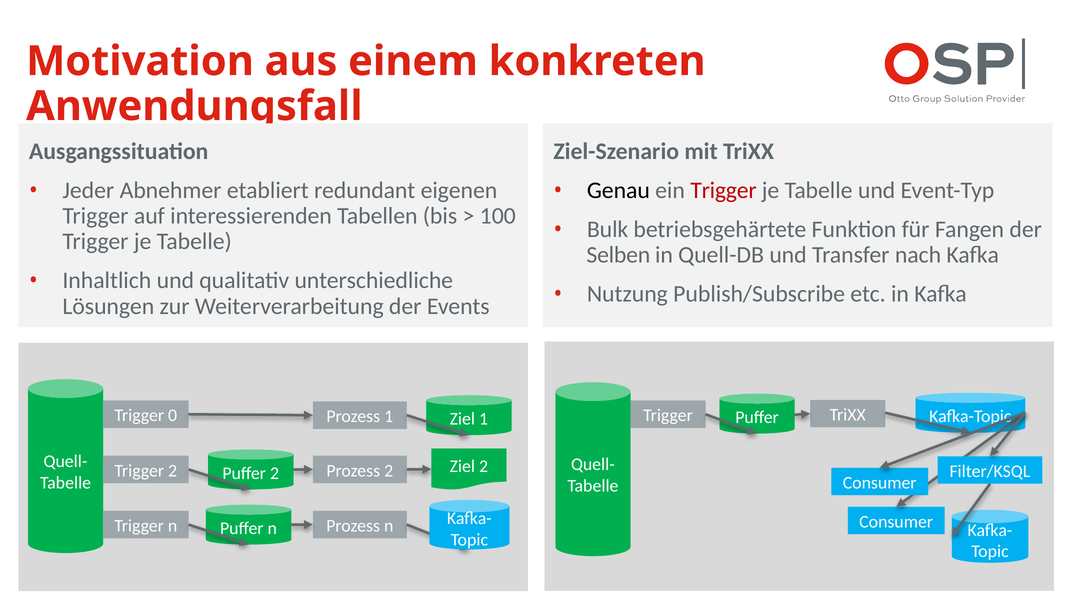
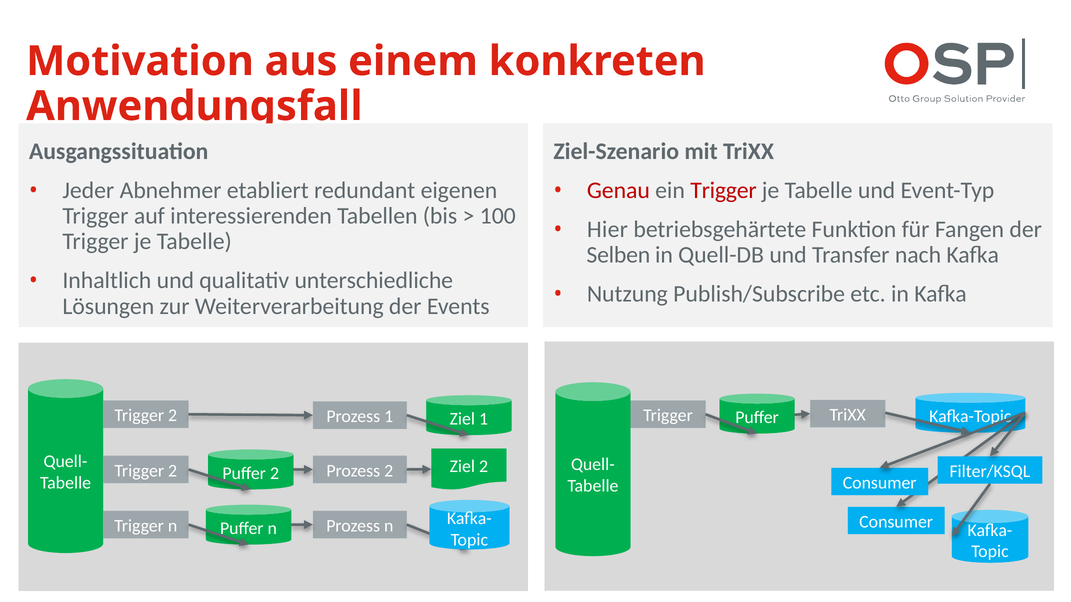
Genau colour: black -> red (618, 190)
Bulk: Bulk -> Hier (607, 229)
0: 0 -> 2 (173, 416)
